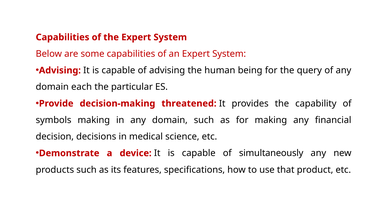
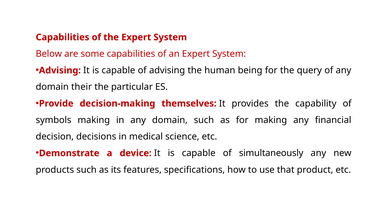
each: each -> their (82, 87)
threatened: threatened -> themselves (189, 103)
